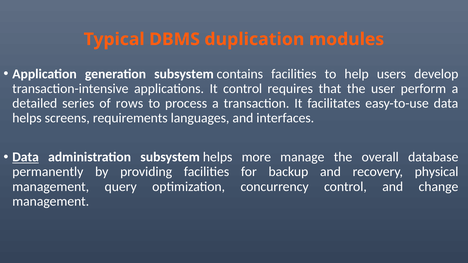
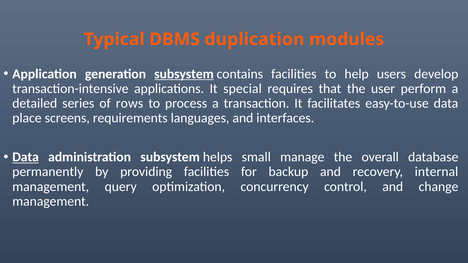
subsystem underline: none -> present (184, 74)
It control: control -> special (243, 89)
helps: helps -> place (27, 118)
more: more -> small (256, 157)
physical: physical -> internal (436, 172)
